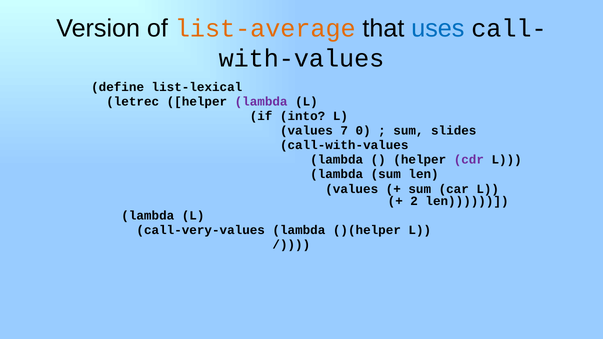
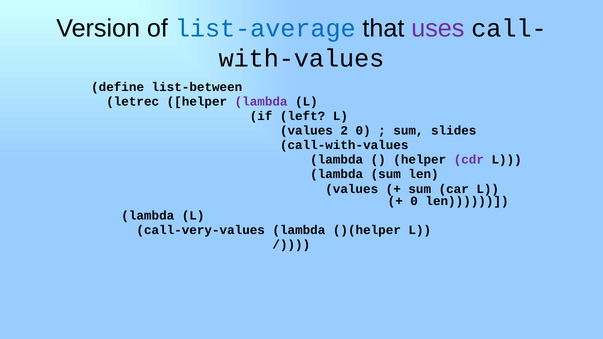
list-average colour: orange -> blue (265, 29)
uses colour: blue -> purple (438, 29)
list-lexical: list-lexical -> list-between (197, 87)
into: into -> left (303, 116)
7: 7 -> 2 (344, 131)
2: 2 -> 0 (414, 201)
